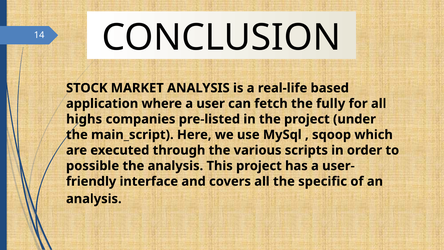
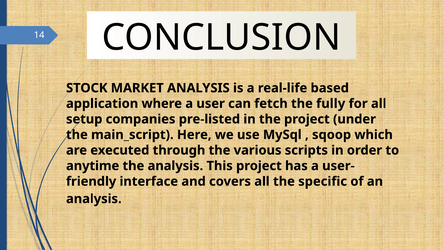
highs: highs -> setup (84, 119)
possible: possible -> anytime (93, 166)
